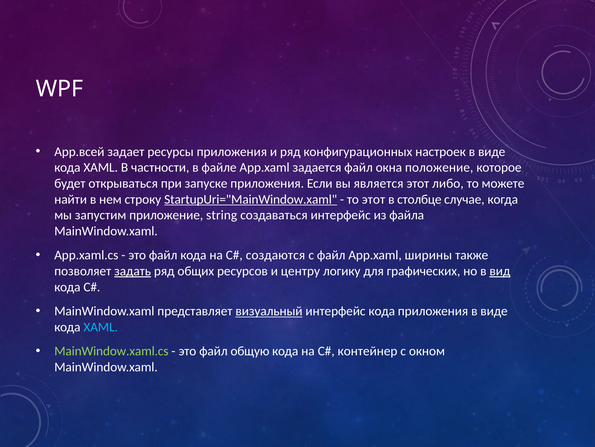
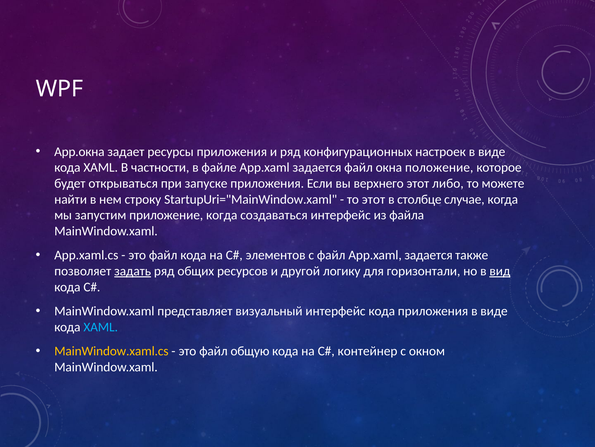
App.всей: App.всей -> App.окна (79, 151)
является: является -> верхнего (379, 183)
StartupUri="MainWindow.xaml underline: present -> none (251, 199)
приложение string: string -> когда (222, 215)
создаются: создаются -> элементов (276, 255)
файл App.xaml ширины: ширины -> задается (429, 255)
центру: центру -> другой (300, 271)
графических: графических -> горизонтали (424, 271)
визуальный underline: present -> none (269, 311)
MainWindow.xaml.cs colour: light green -> yellow (111, 351)
